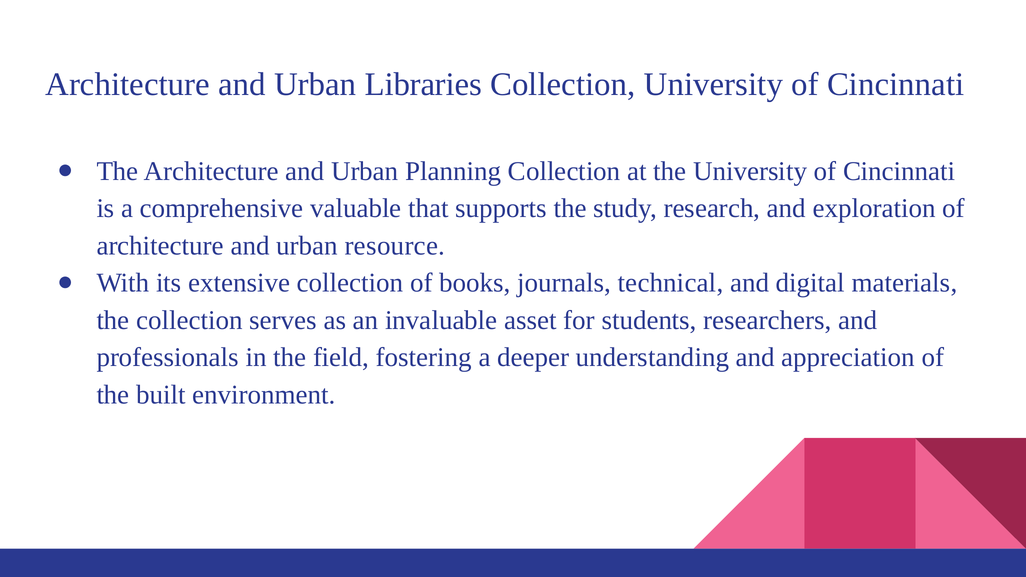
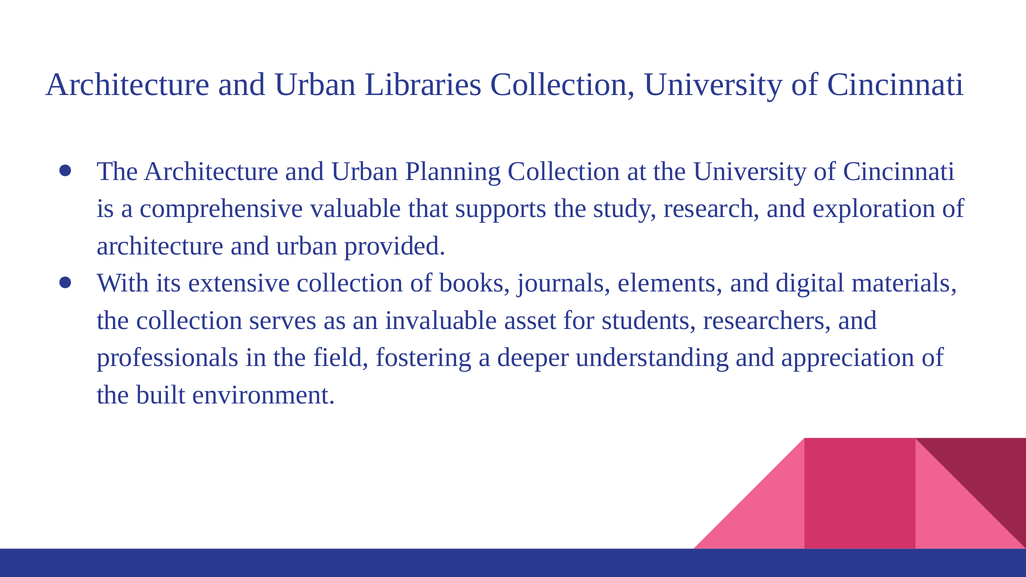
resource: resource -> provided (395, 246)
technical: technical -> elements (670, 283)
